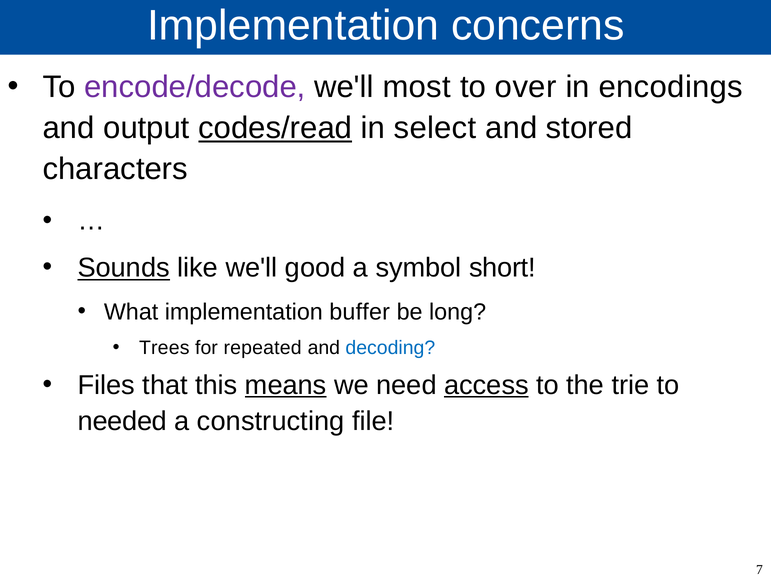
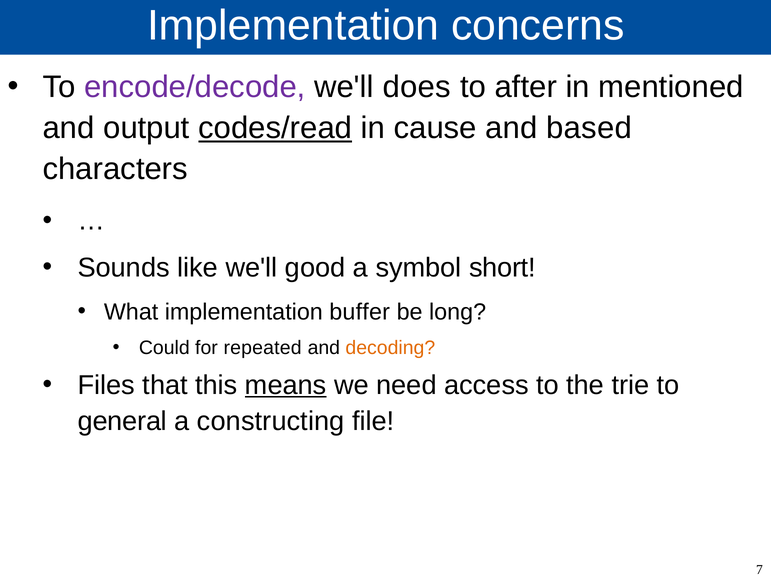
most: most -> does (417, 87)
over: over -> after (526, 87)
encodings: encodings -> mentioned (671, 87)
select: select -> cause (435, 128)
stored: stored -> based (589, 128)
Sounds underline: present -> none (124, 268)
Trees: Trees -> Could (164, 348)
decoding colour: blue -> orange (390, 348)
access underline: present -> none (486, 385)
needed: needed -> general (122, 421)
